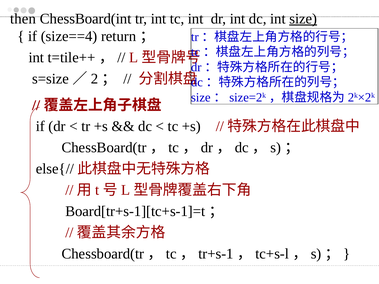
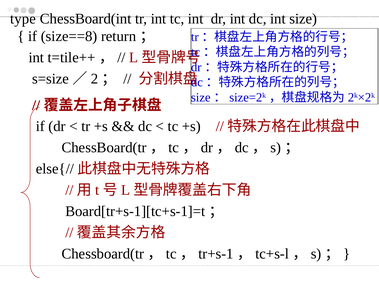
then: then -> type (23, 19)
size underline: present -> none (303, 19)
size==4: size==4 -> size==8 (69, 36)
